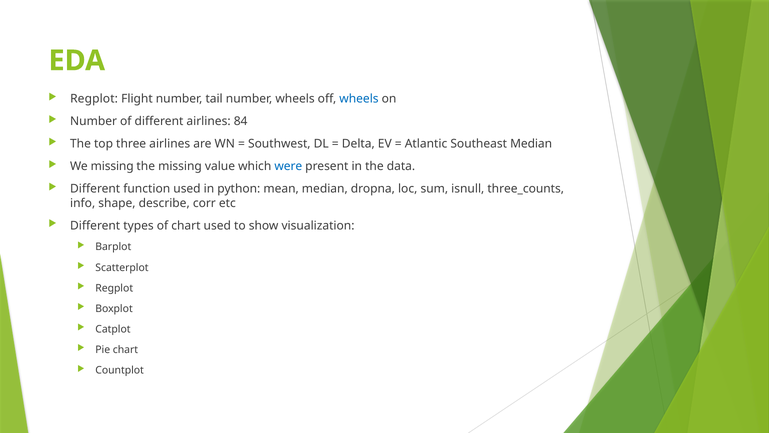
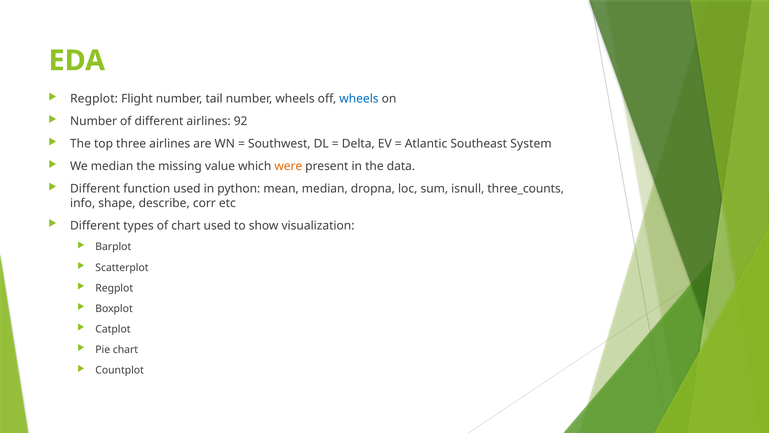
84: 84 -> 92 (241, 121)
Southeast Median: Median -> System (531, 144)
We missing: missing -> median (112, 166)
were colour: blue -> orange (288, 166)
